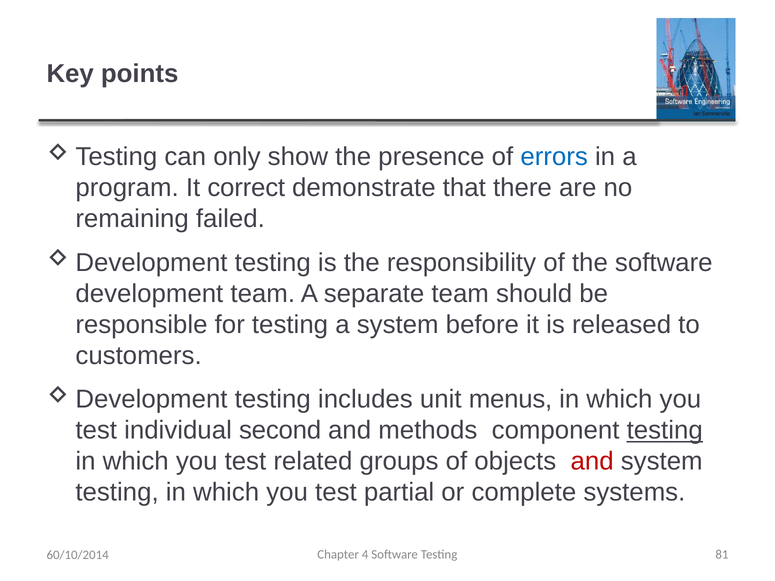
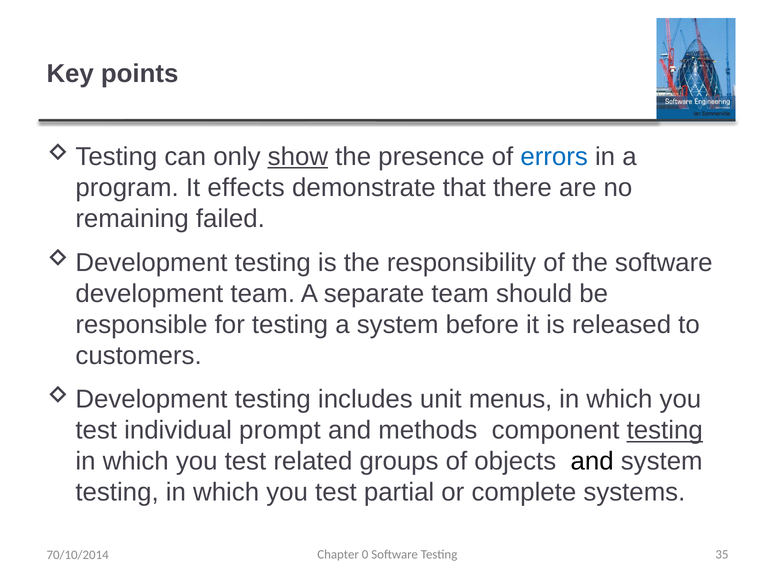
show underline: none -> present (298, 157)
correct: correct -> effects (246, 188)
second: second -> prompt (280, 431)
and colour: red -> black (592, 462)
4: 4 -> 0 (365, 555)
81: 81 -> 35 (722, 555)
60/10/2014: 60/10/2014 -> 70/10/2014 (78, 555)
